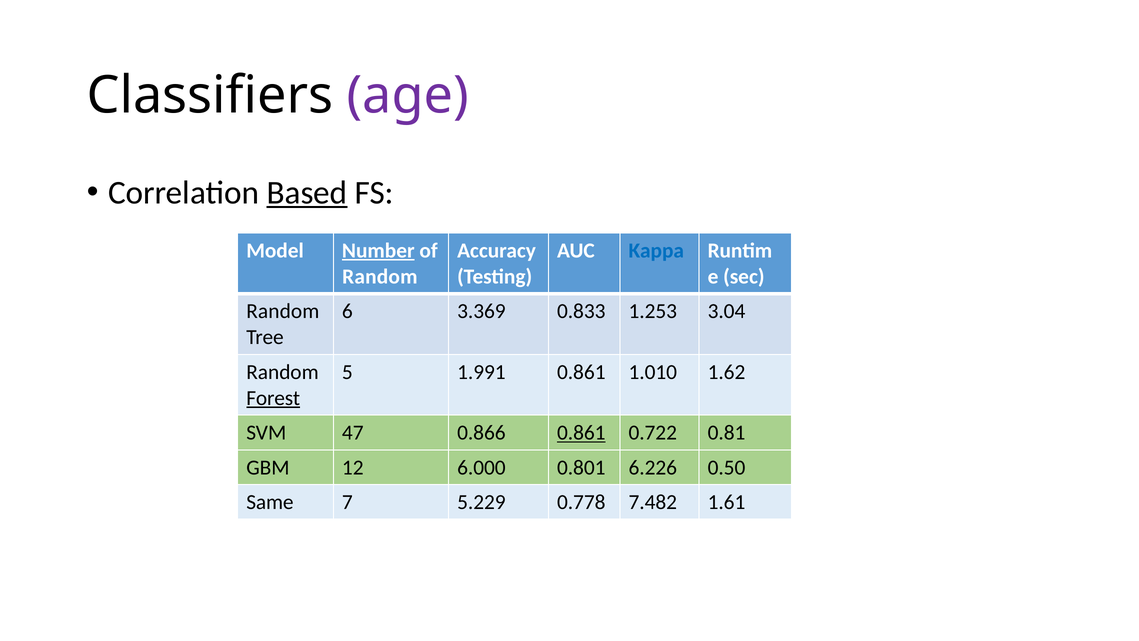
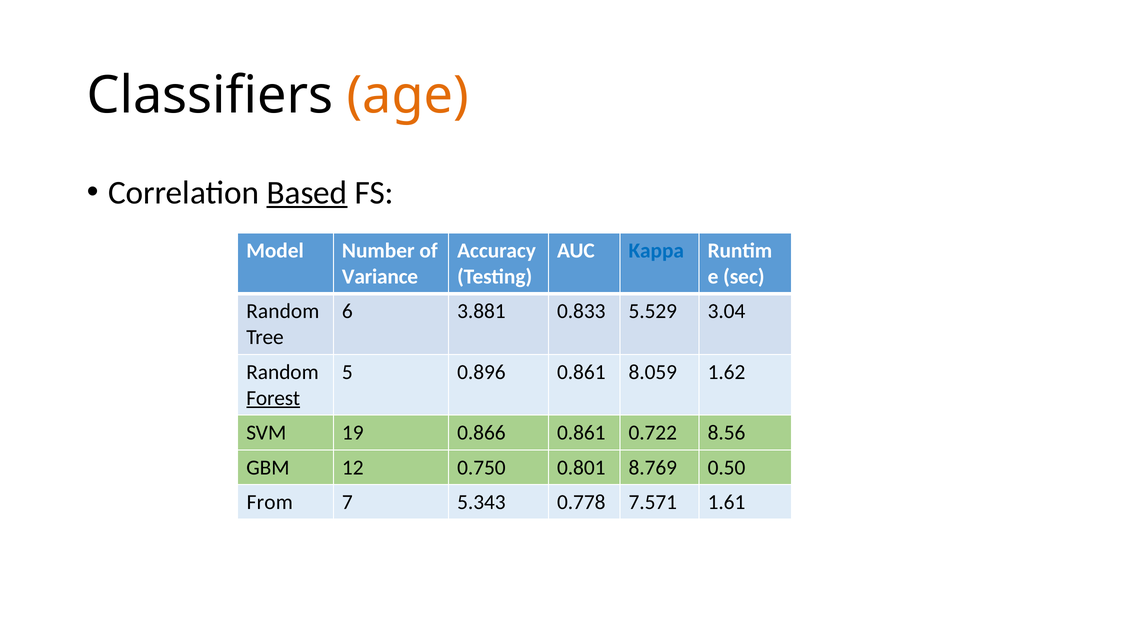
age colour: purple -> orange (408, 96)
Number underline: present -> none (378, 250)
Random: Random -> Variance (380, 277)
3.369: 3.369 -> 3.881 (481, 311)
1.253: 1.253 -> 5.529 (653, 311)
1.991: 1.991 -> 0.896 (481, 372)
1.010: 1.010 -> 8.059 (653, 372)
47: 47 -> 19 (353, 433)
0.861 underline: present -> none (581, 433)
0.81: 0.81 -> 8.56 (726, 433)
6.000: 6.000 -> 0.750 (481, 467)
6.226: 6.226 -> 8.769 (653, 467)
Same: Same -> From (270, 502)
5.229: 5.229 -> 5.343 (481, 502)
7.482: 7.482 -> 7.571 (653, 502)
